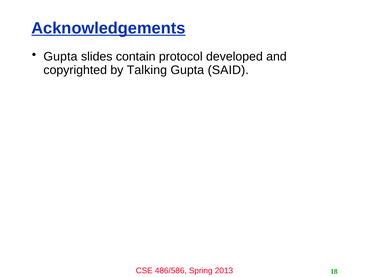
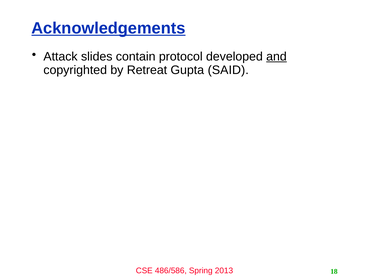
Gupta: Gupta -> Attack (61, 57)
and underline: none -> present (276, 57)
Talking: Talking -> Retreat (147, 70)
